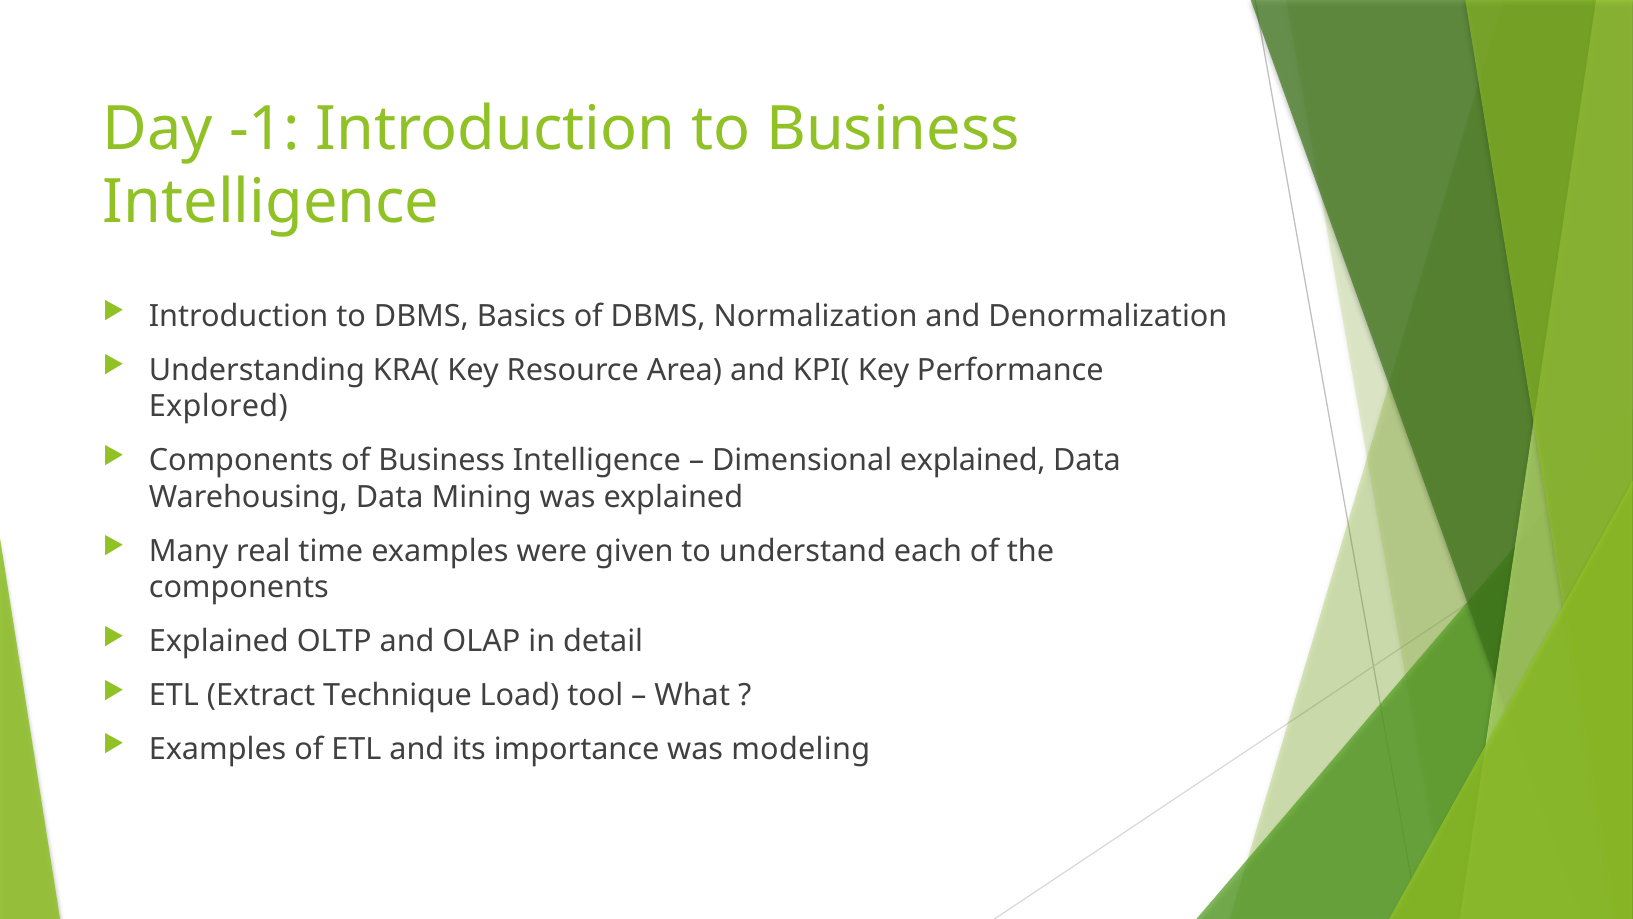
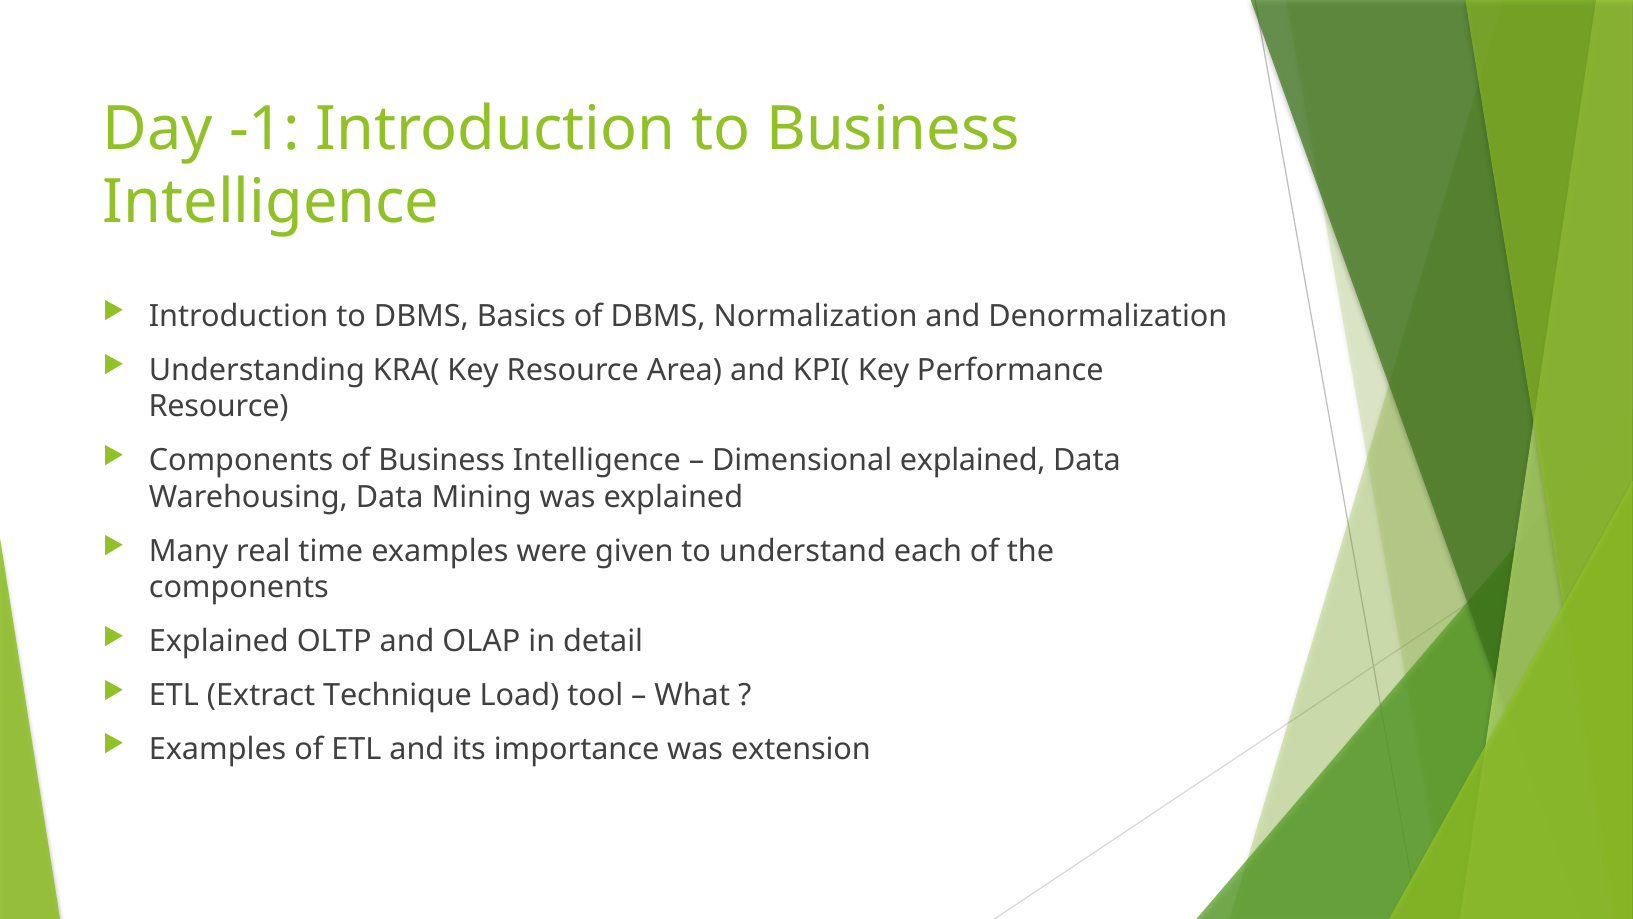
Explored: Explored -> Resource (219, 407)
modeling: modeling -> extension (801, 749)
